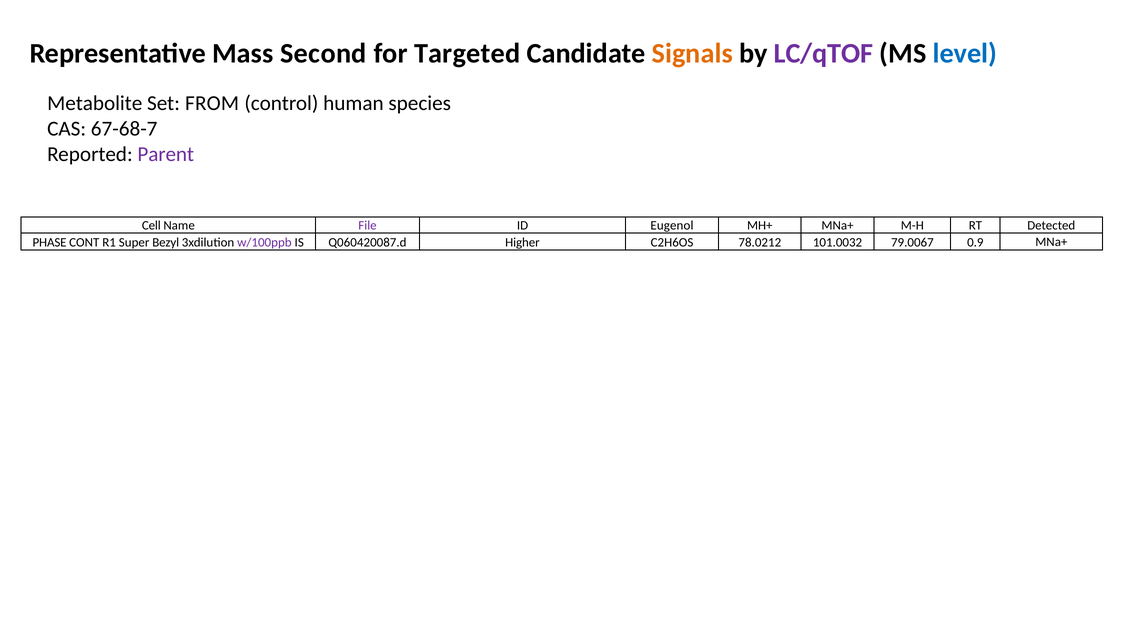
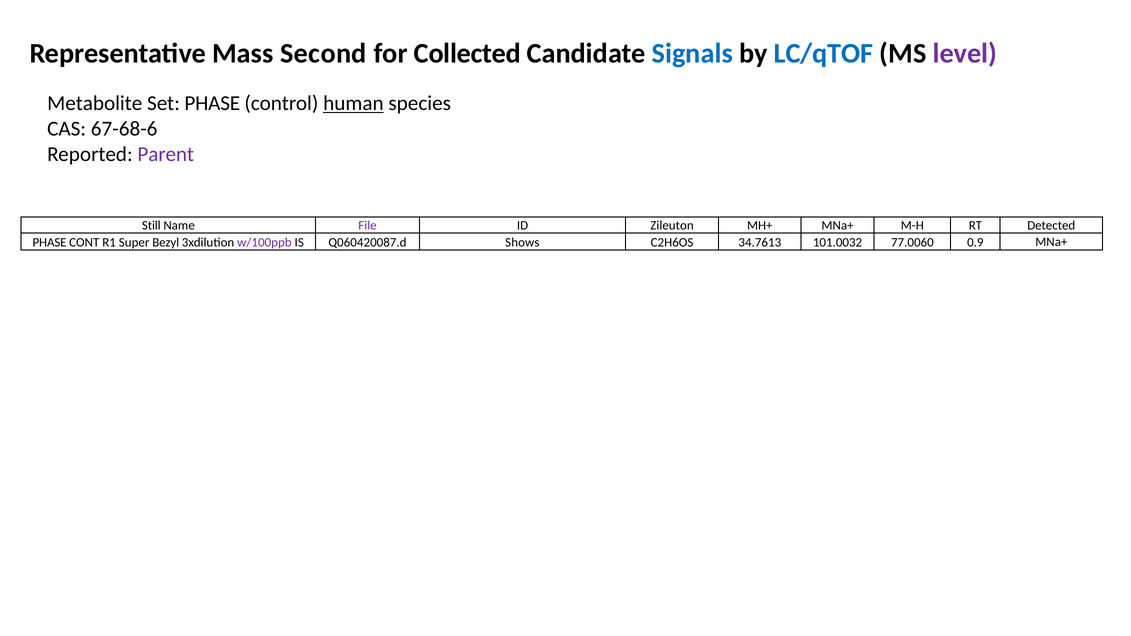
Targeted: Targeted -> Collected (467, 54)
Signals colour: orange -> blue (692, 54)
LC/qTOF colour: purple -> blue (824, 54)
level colour: blue -> purple (965, 54)
Set FROM: FROM -> PHASE (212, 104)
human underline: none -> present (353, 104)
67-68-7: 67-68-7 -> 67-68-6 (124, 129)
Cell: Cell -> Still (151, 225)
Eugenol: Eugenol -> Zileuton (672, 225)
Higher: Higher -> Shows (522, 242)
78.0212: 78.0212 -> 34.7613 (760, 242)
79.0067: 79.0067 -> 77.0060 (912, 242)
